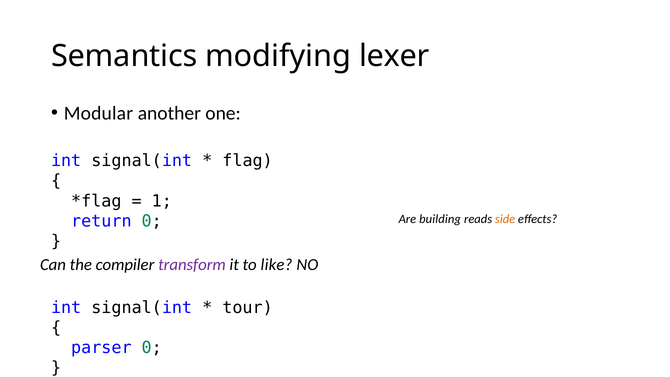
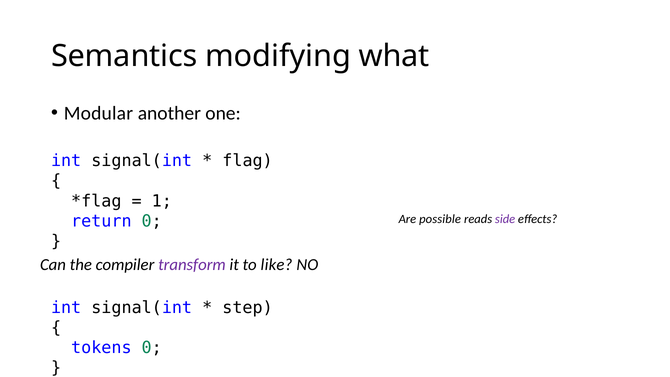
lexer: lexer -> what (394, 56)
building: building -> possible (440, 219)
side colour: orange -> purple (505, 219)
tour: tour -> step (248, 307)
parser: parser -> tokens (101, 348)
